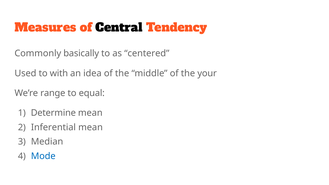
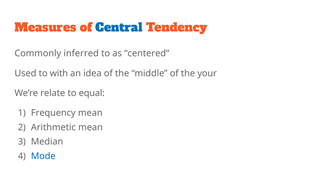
Central colour: black -> blue (119, 28)
basically: basically -> inferred (81, 53)
range: range -> relate (53, 93)
Determine: Determine -> Frequency (53, 113)
Inferential: Inferential -> Arithmetic (53, 127)
